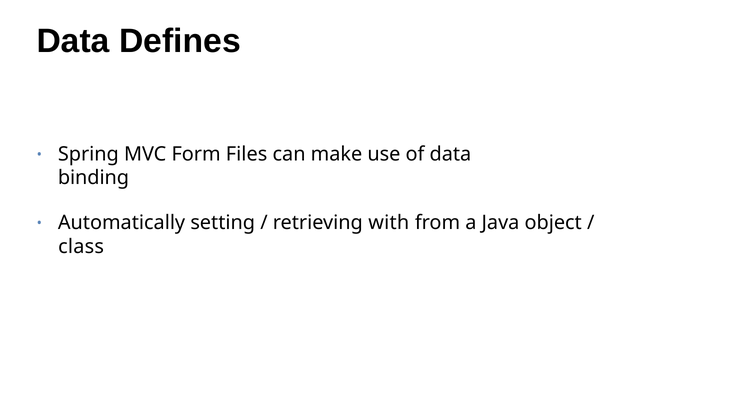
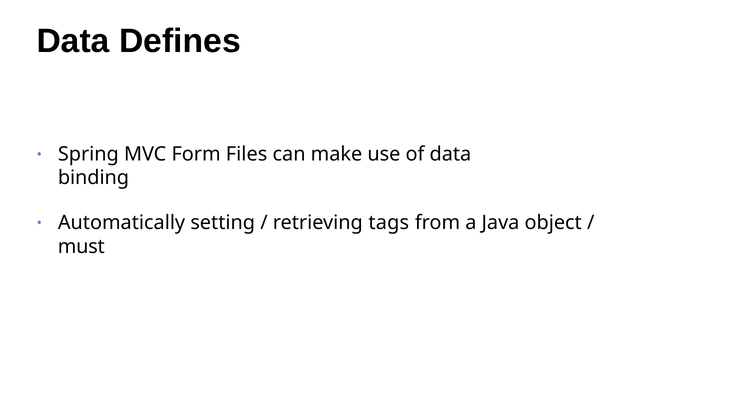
with: with -> tags (389, 223)
class: class -> must (81, 247)
